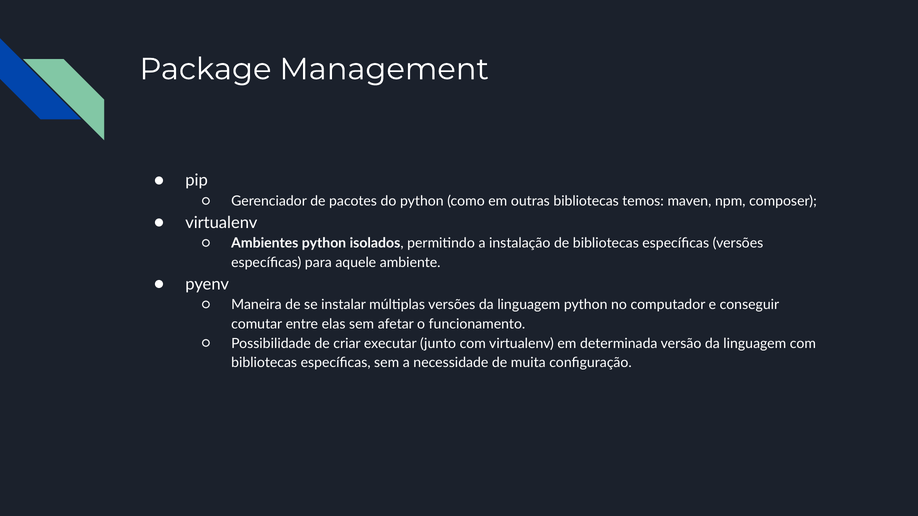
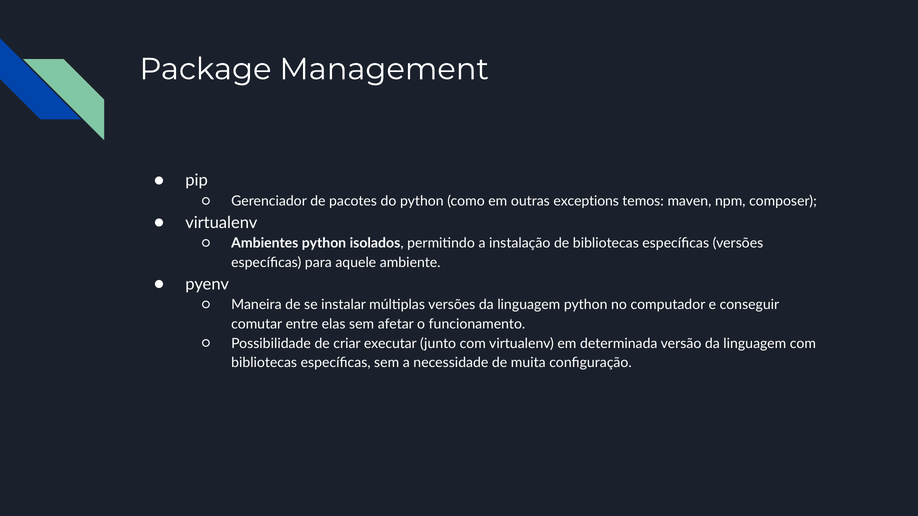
outras bibliotecas: bibliotecas -> exceptions (586, 201)
